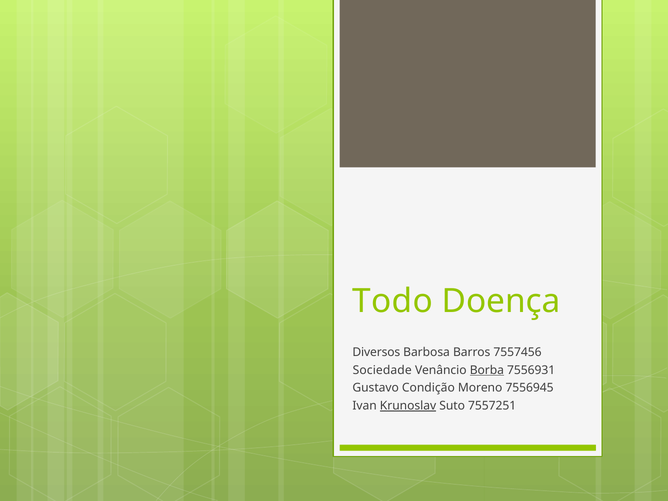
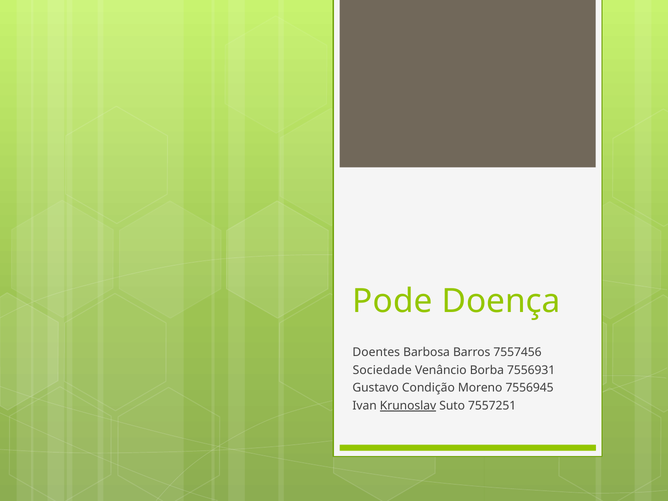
Todo: Todo -> Pode (393, 301)
Diversos: Diversos -> Doentes (376, 352)
Borba underline: present -> none (487, 370)
